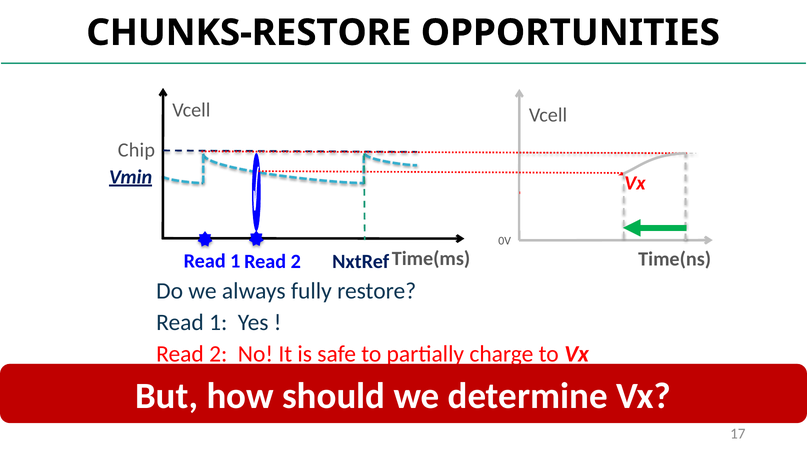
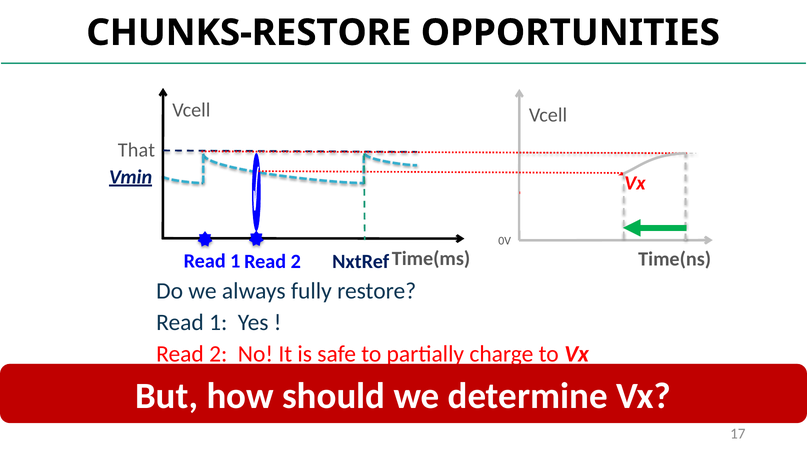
Chip: Chip -> That (136, 150)
